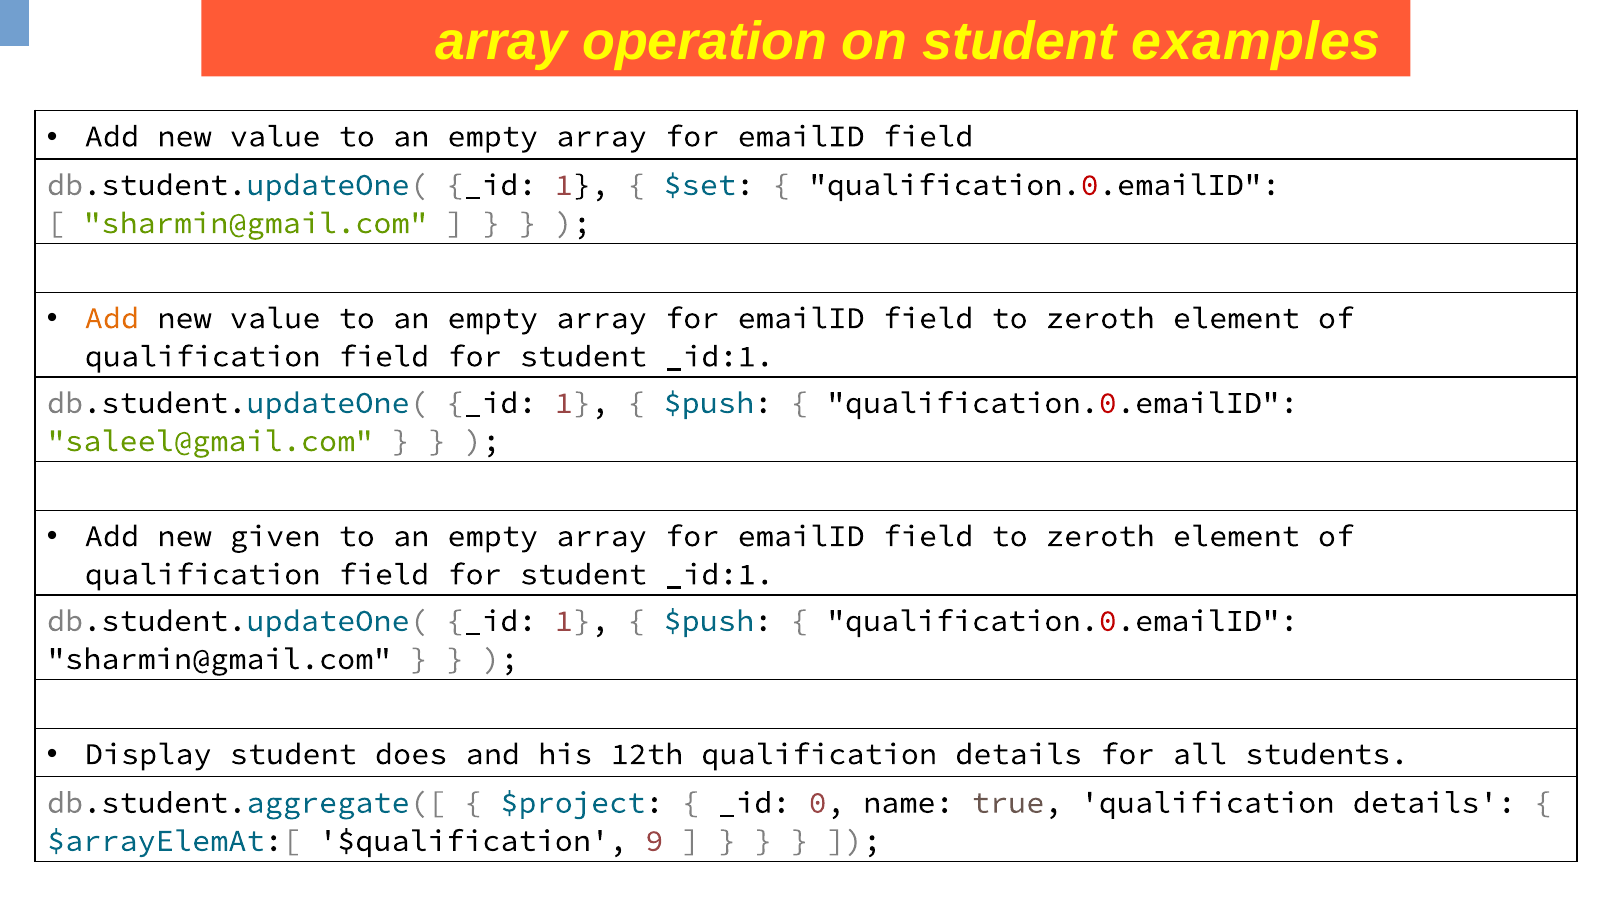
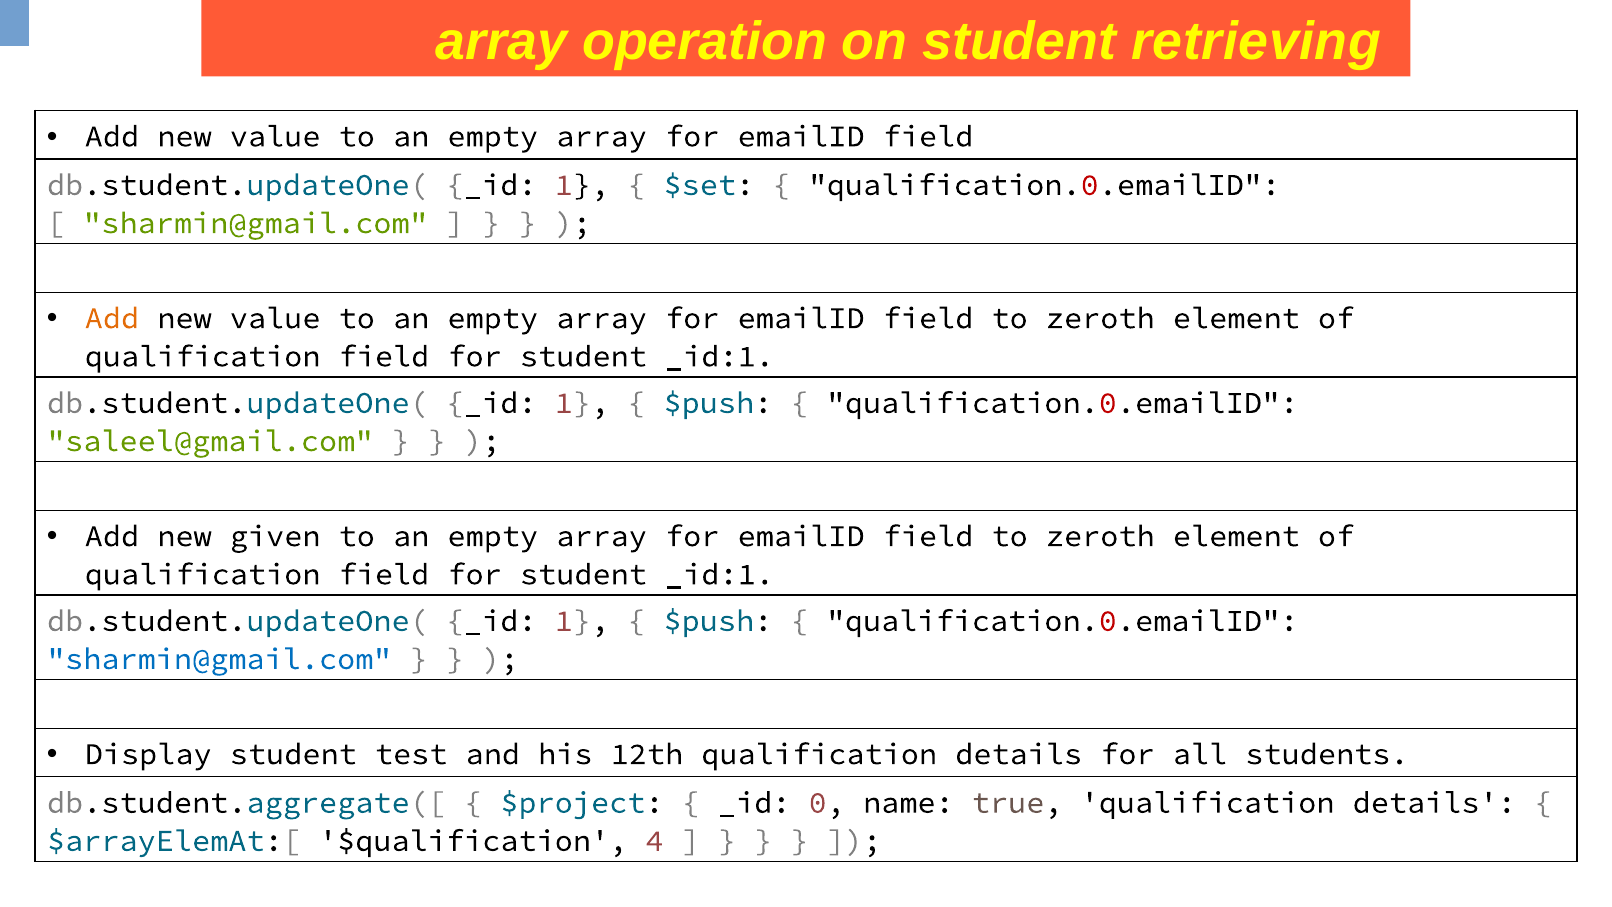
examples: examples -> retrieving (1256, 42)
sharmin@gmail.com colour: black -> blue (219, 659)
does: does -> test (411, 754)
9: 9 -> 4 (654, 841)
